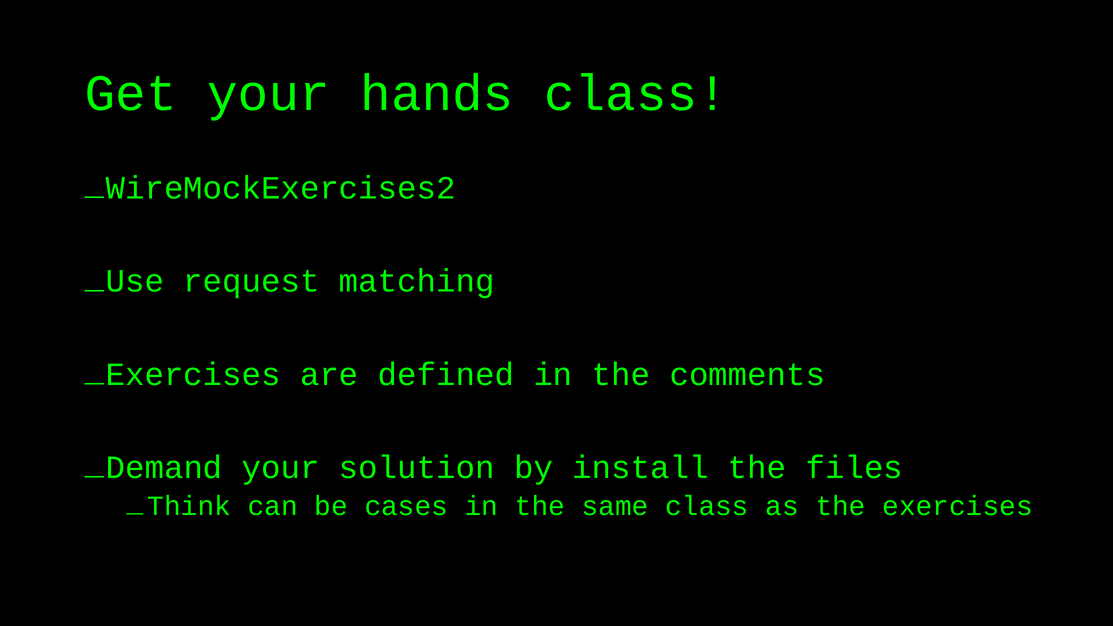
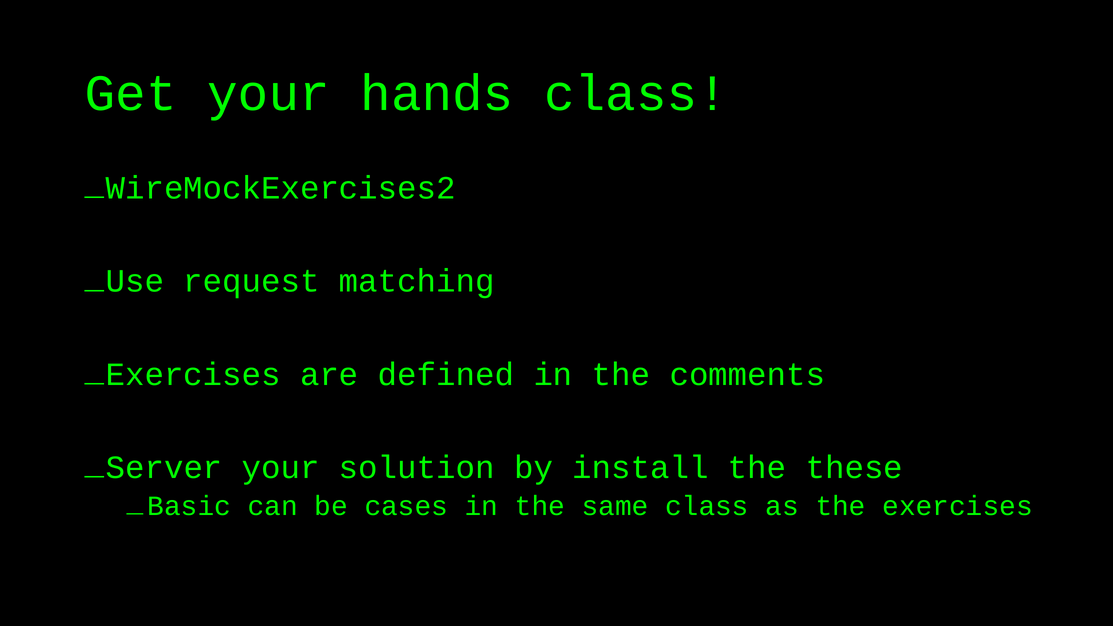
Demand: Demand -> Server (164, 468)
files: files -> these (854, 468)
Think: Think -> Basic (189, 506)
